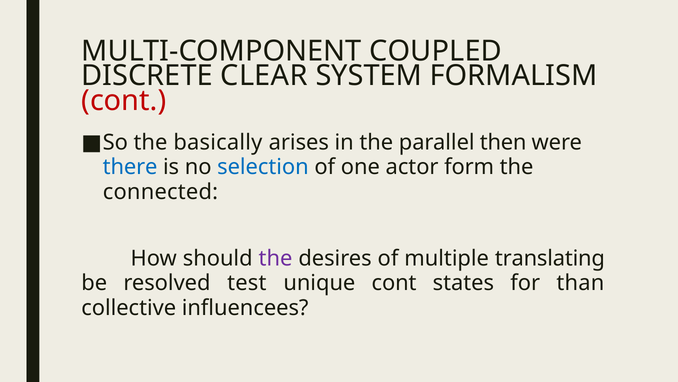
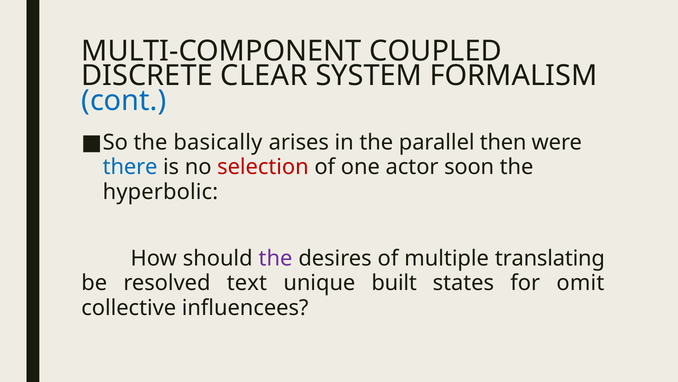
cont colour: red -> blue (124, 100)
selection colour: blue -> red (263, 167)
form: form -> soon (469, 167)
connected: connected -> hyperbolic (160, 192)
test: test -> text (247, 283)
unique cont: cont -> built (394, 283)
than: than -> omit (580, 283)
